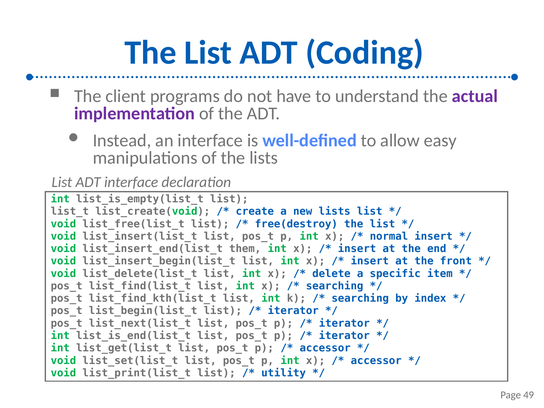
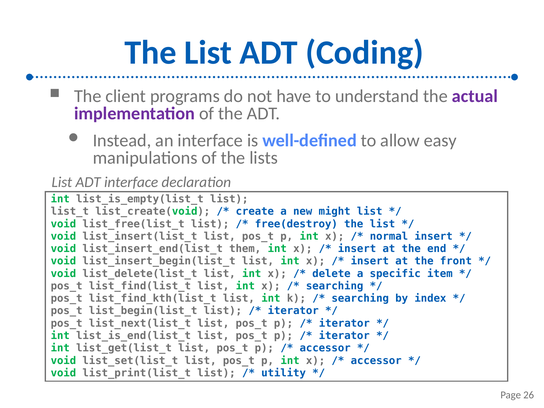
new lists: lists -> might (335, 211)
49: 49 -> 26 (529, 395)
